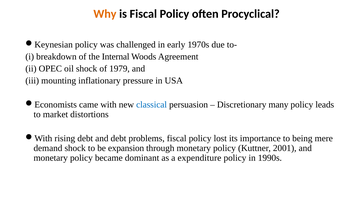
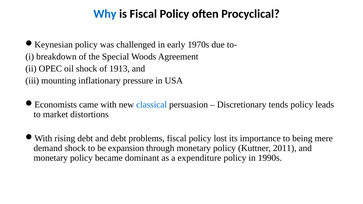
Why colour: orange -> blue (105, 14)
Internal: Internal -> Special (116, 57)
1979: 1979 -> 1913 (119, 69)
many: many -> tends (278, 105)
2001: 2001 -> 2011 (285, 148)
